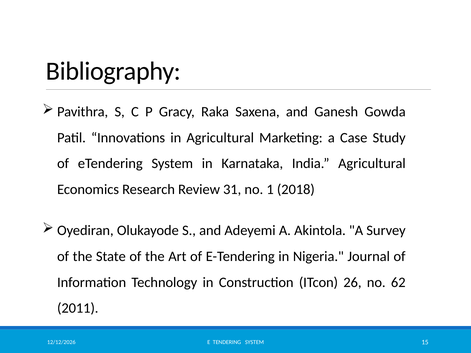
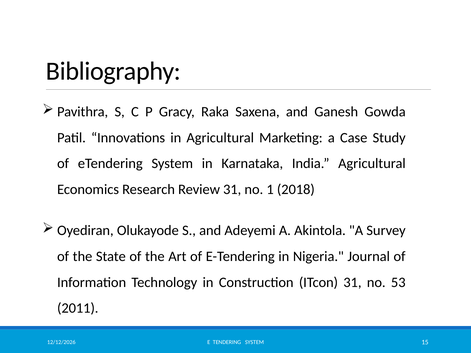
ITcon 26: 26 -> 31 (352, 282)
62: 62 -> 53 (398, 282)
